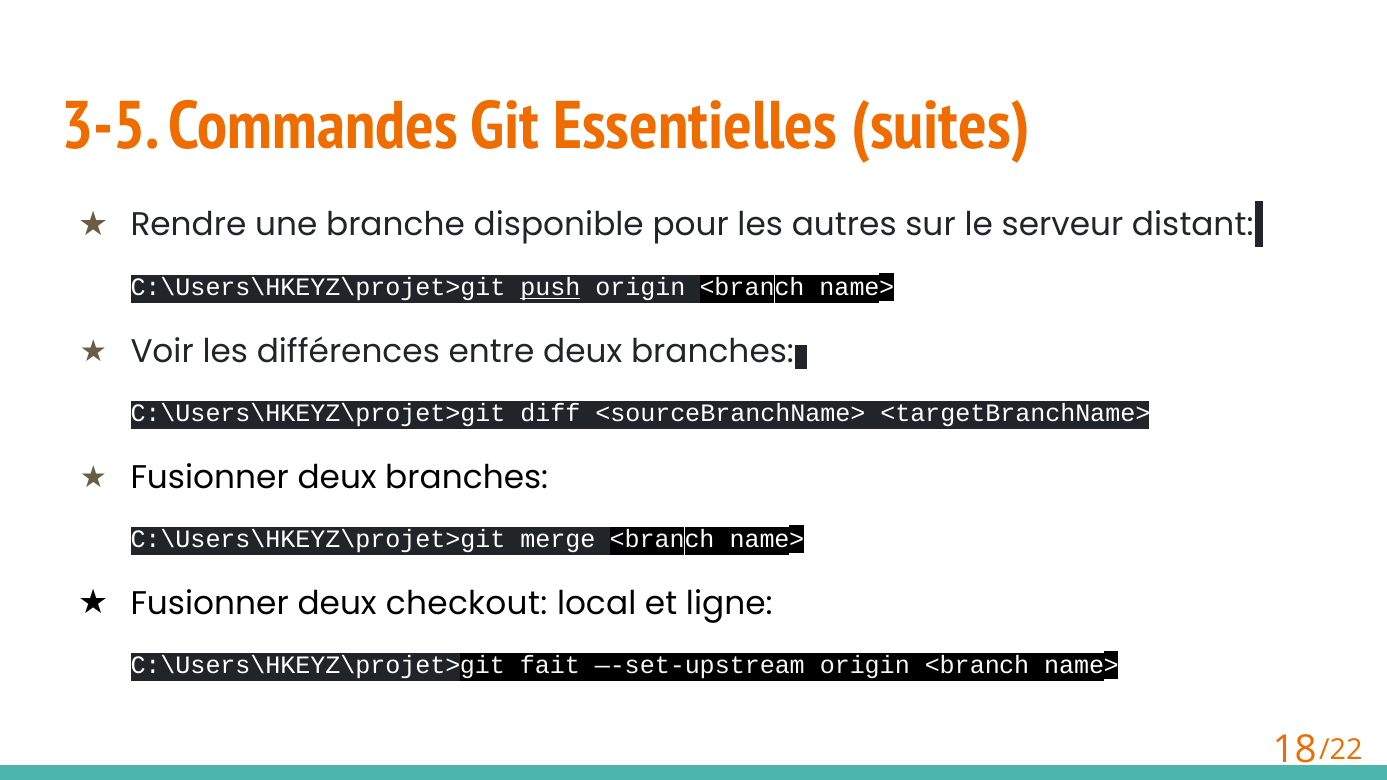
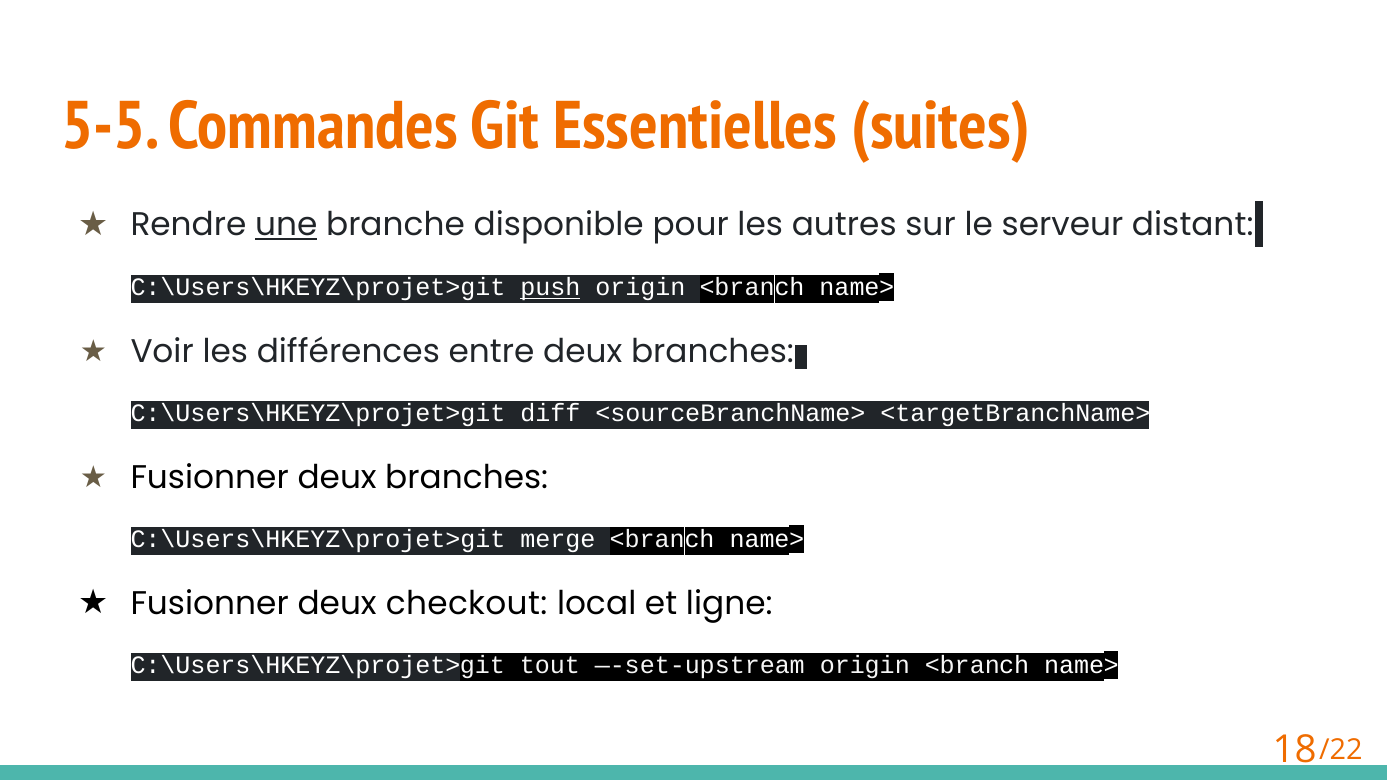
3-5: 3-5 -> 5-5 (111, 127)
une underline: none -> present (286, 225)
fait: fait -> tout (550, 665)
